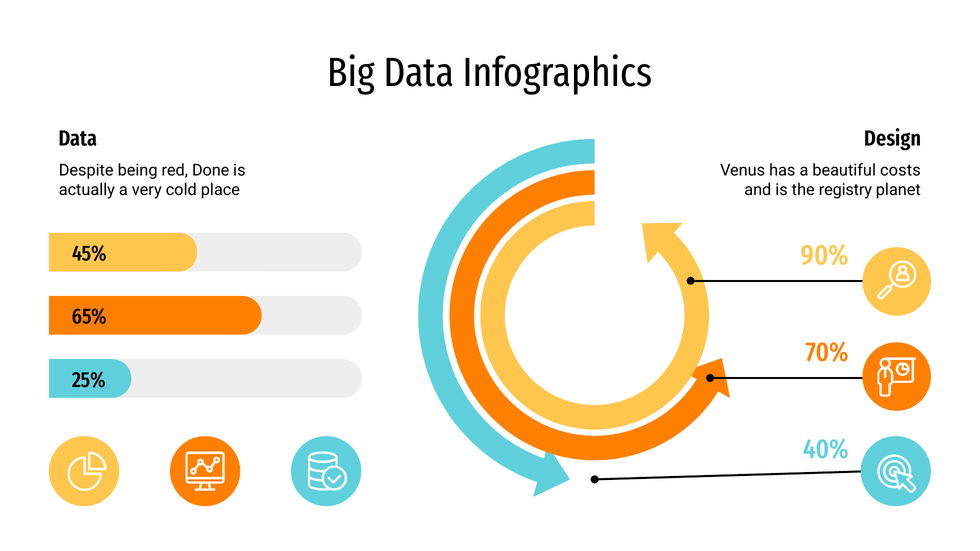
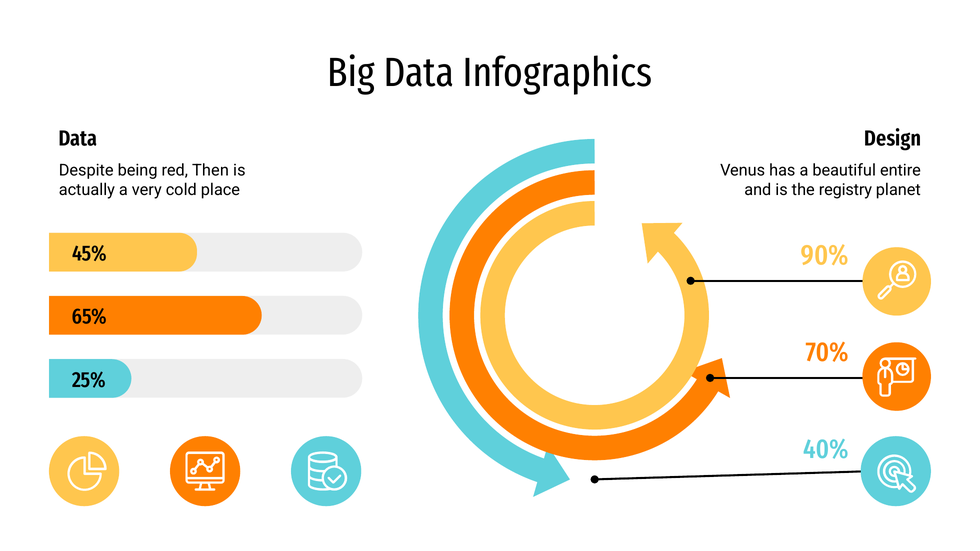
Done: Done -> Then (211, 170)
costs: costs -> entire (900, 170)
